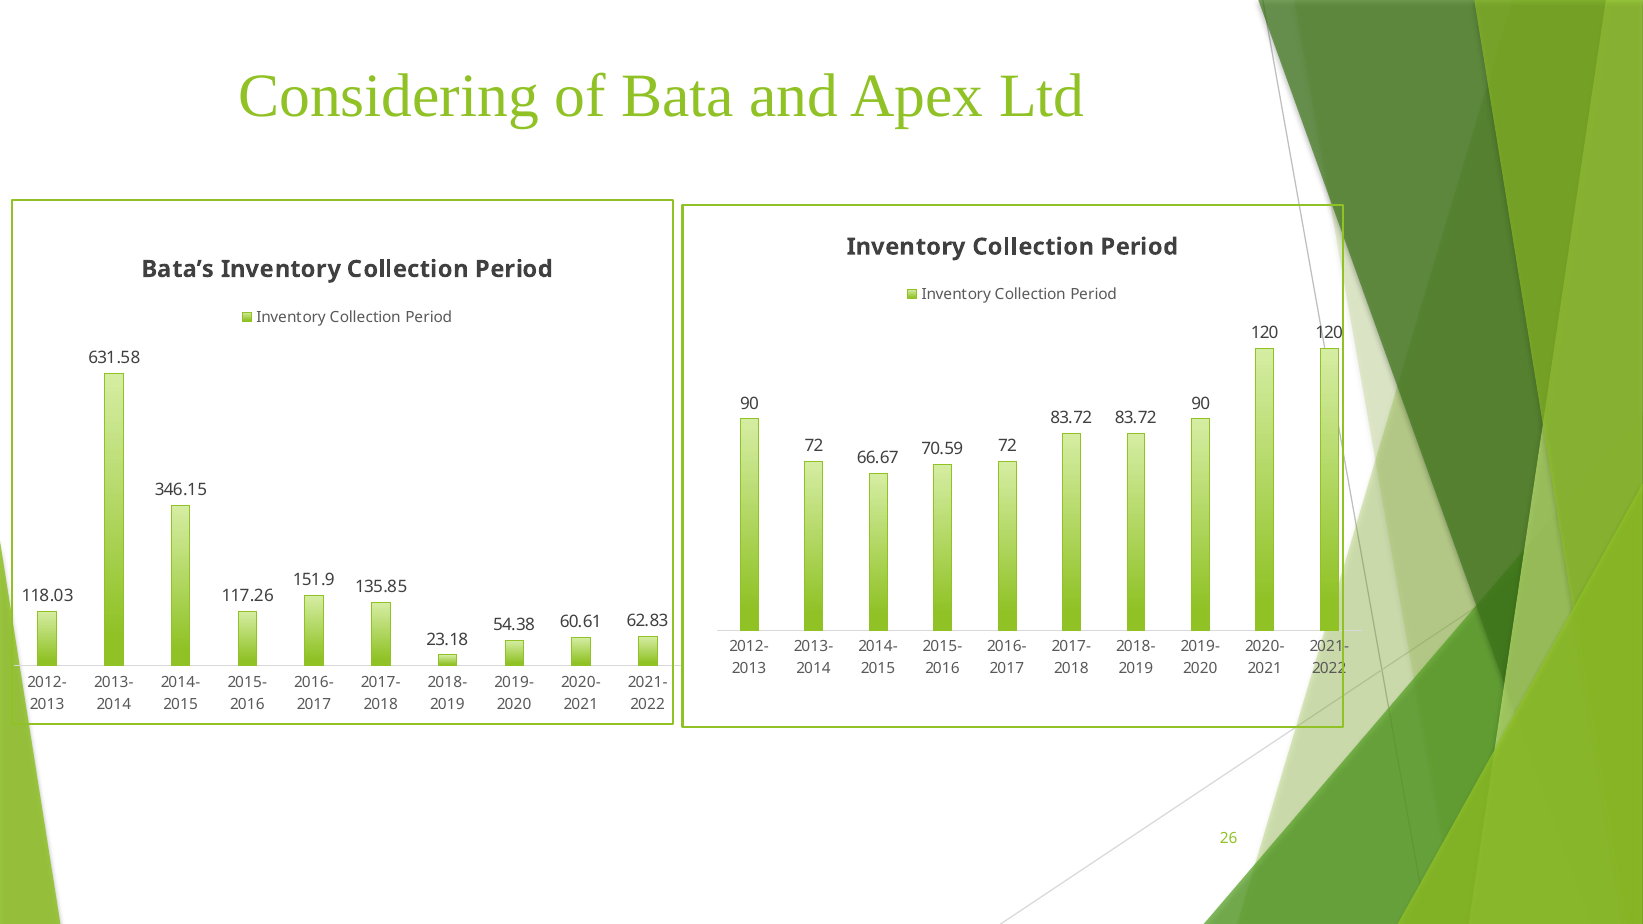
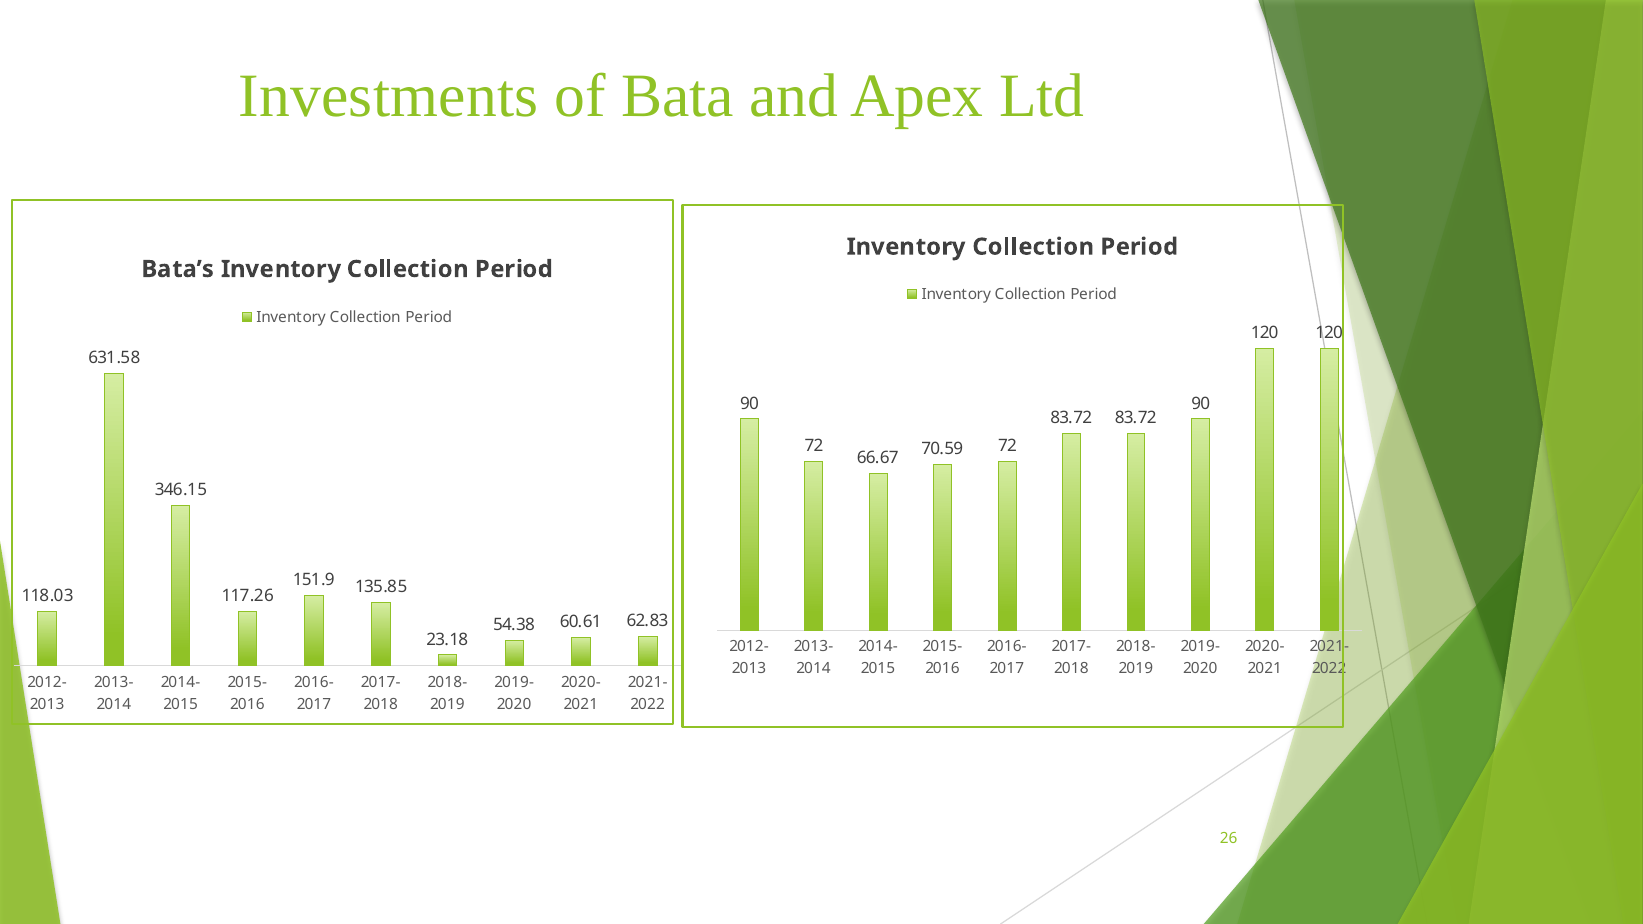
Considering: Considering -> Investments (389, 97)
